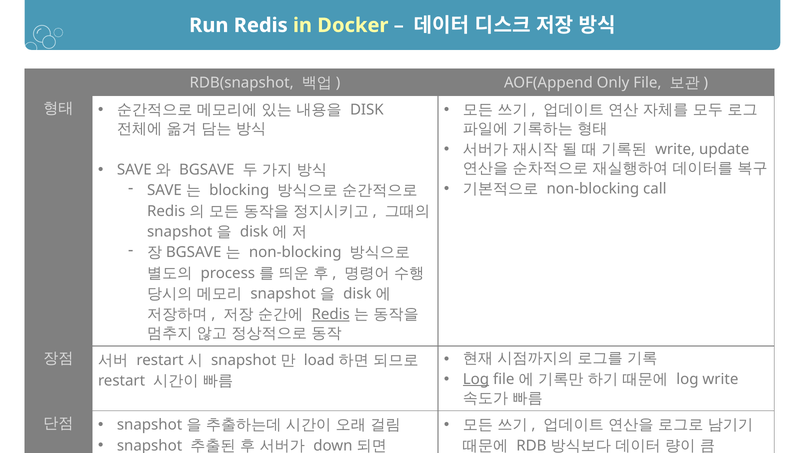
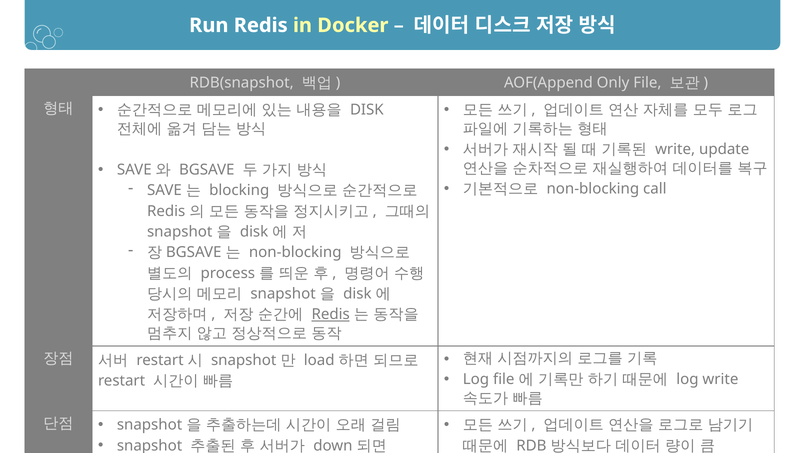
Log underline: present -> none (476, 379)
